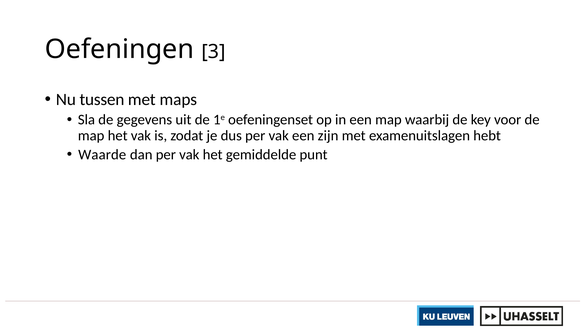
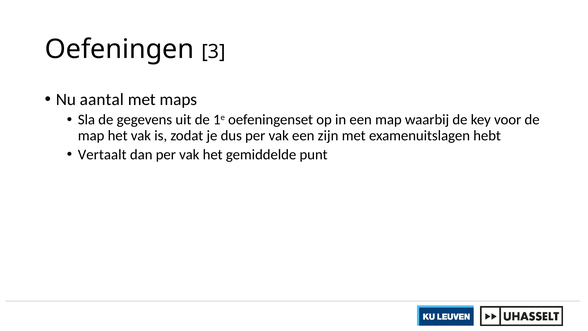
tussen: tussen -> aantal (102, 99)
Waarde: Waarde -> Vertaalt (102, 154)
